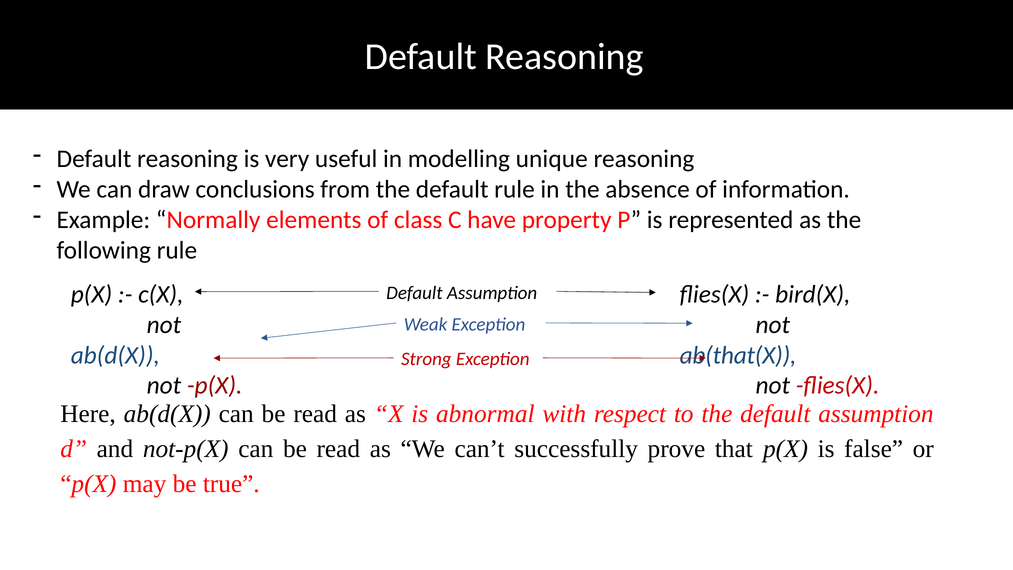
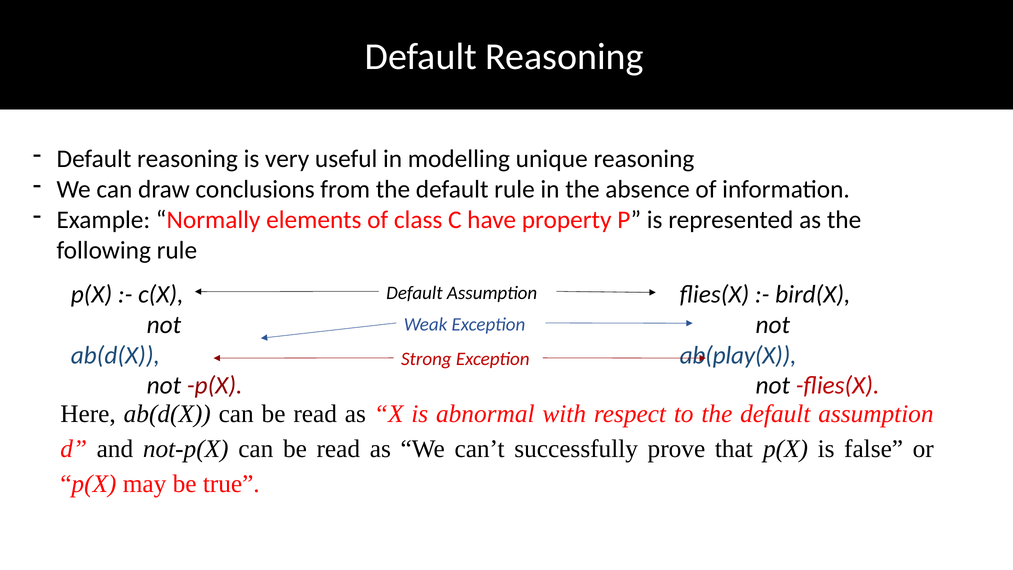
ab(that(X: ab(that(X -> ab(play(X (738, 355)
